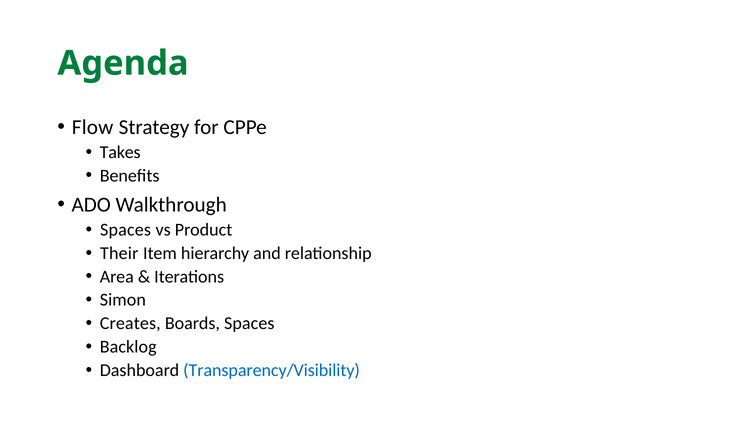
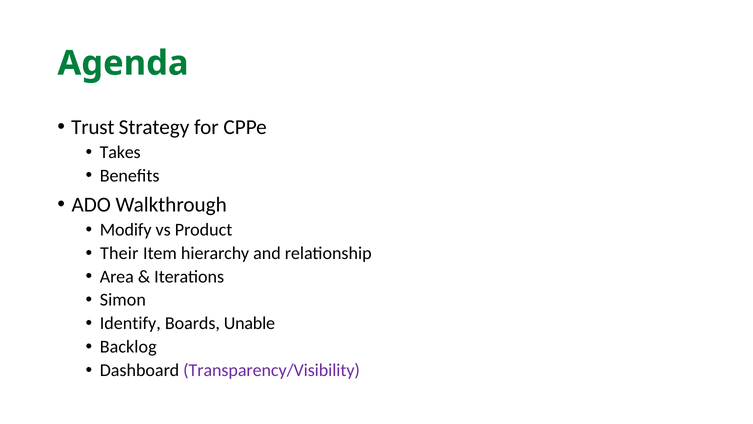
Flow: Flow -> Trust (93, 127)
Spaces: Spaces -> Modify (126, 230)
Creates: Creates -> Identify (130, 323)
Boards Spaces: Spaces -> Unable (249, 323)
Transparency/Visibility colour: blue -> purple (272, 370)
